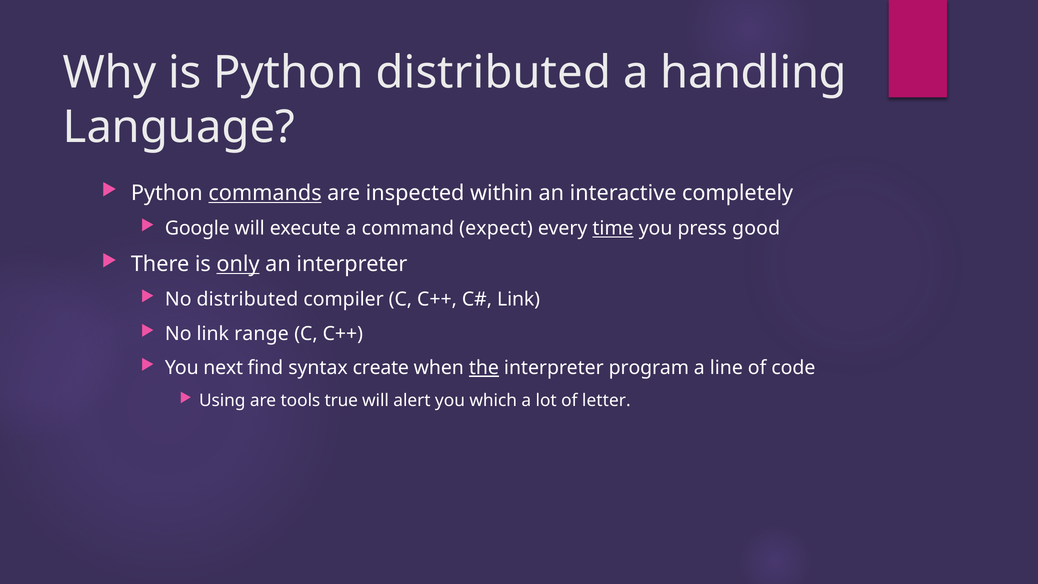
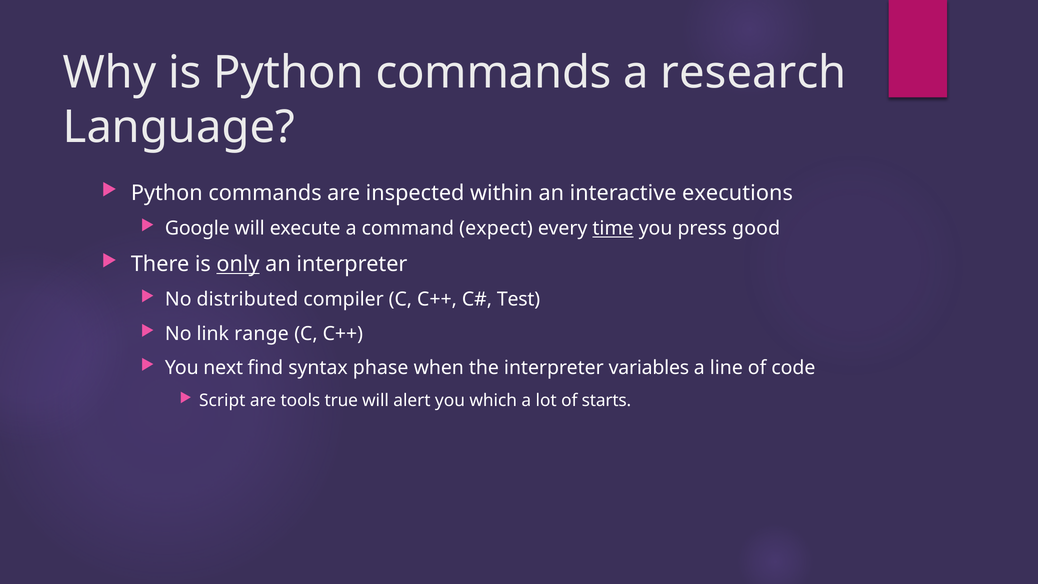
is Python distributed: distributed -> commands (494, 73)
handling: handling -> research (753, 73)
commands underline: present -> none (265, 193)
completely: completely -> executions (738, 193)
Link: Link -> Test (519, 299)
create: create -> phase (381, 368)
the underline: present -> none (484, 368)
program: program -> variables (649, 368)
Using: Using -> Script (222, 401)
letter: letter -> starts (606, 401)
